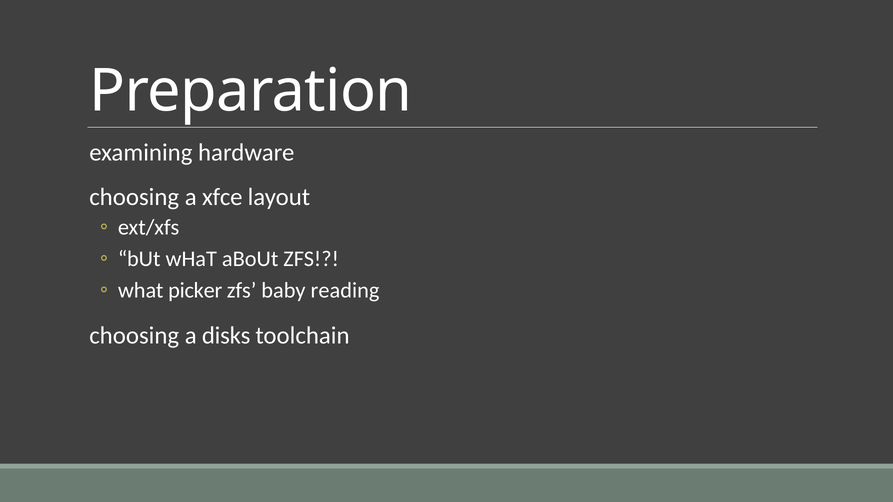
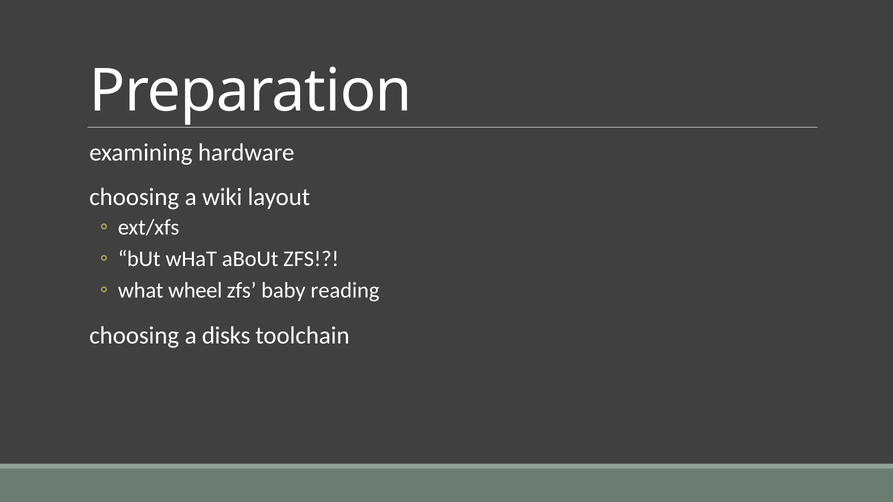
xfce: xfce -> wiki (222, 197)
picker: picker -> wheel (195, 291)
